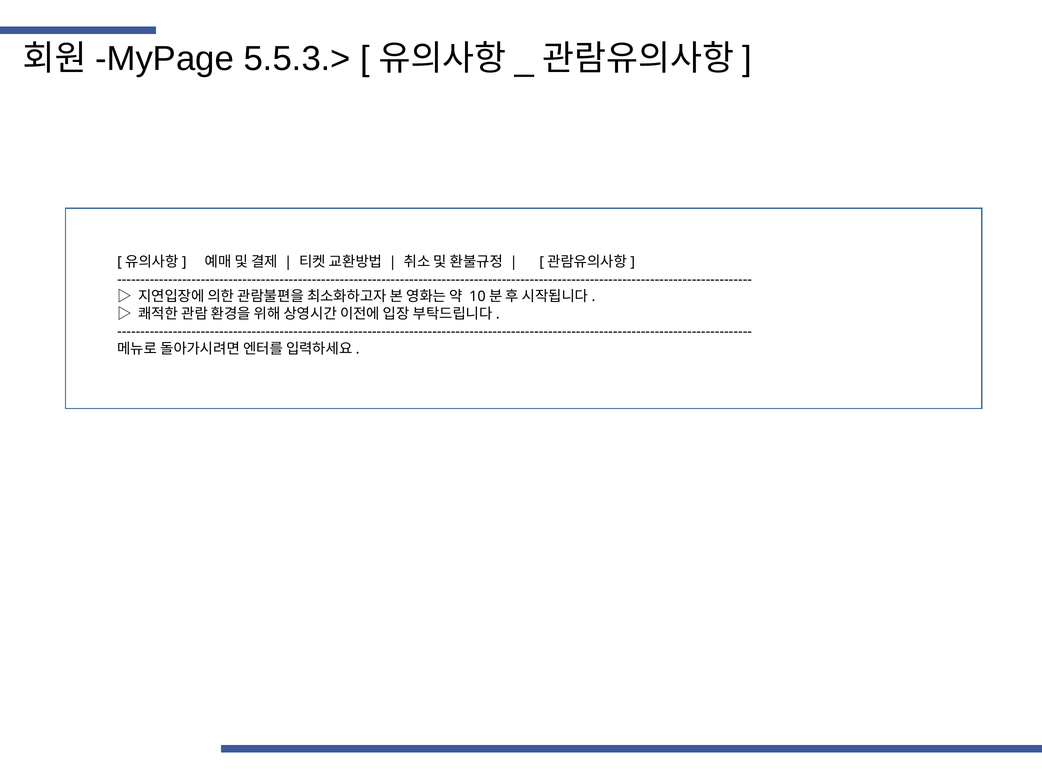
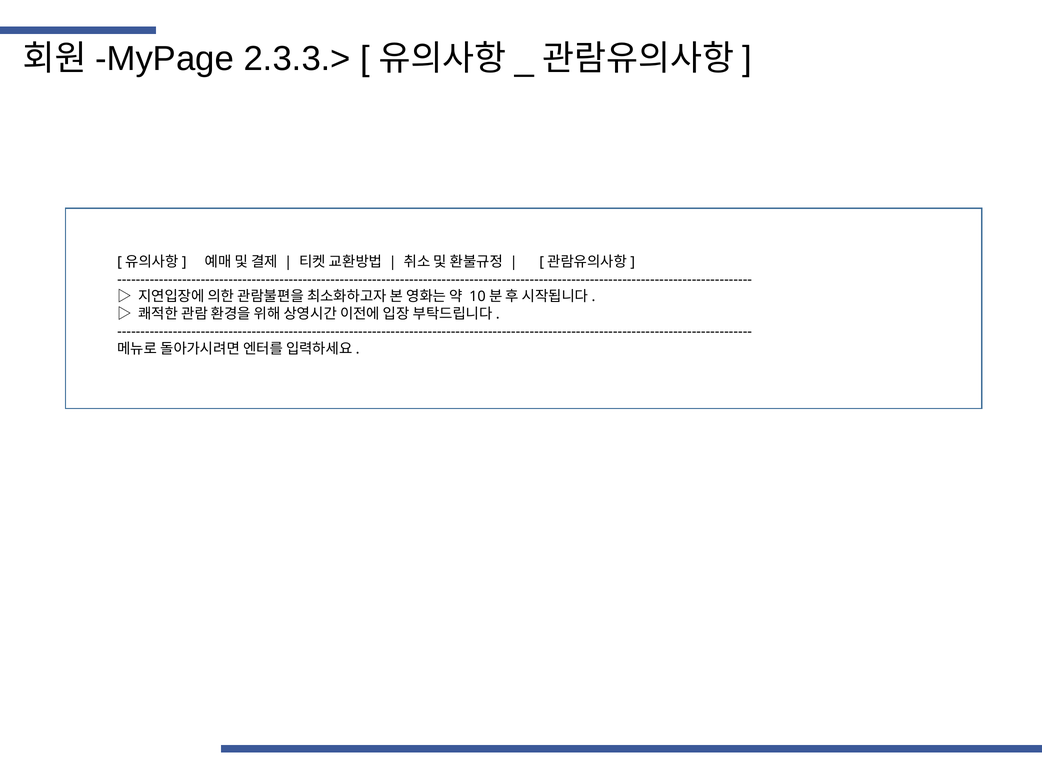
5.5.3.>: 5.5.3.> -> 2.3.3.> (297, 59)
